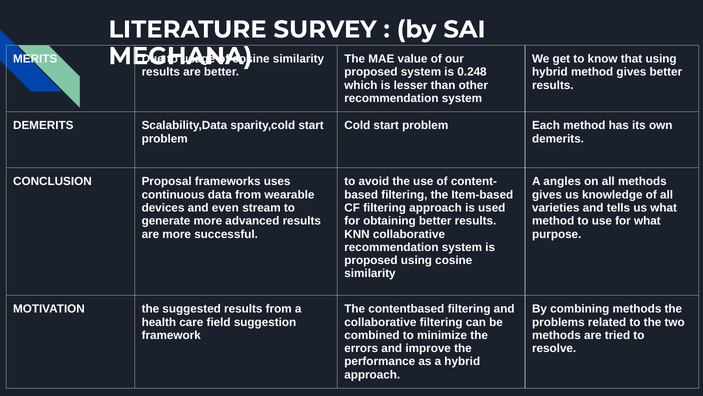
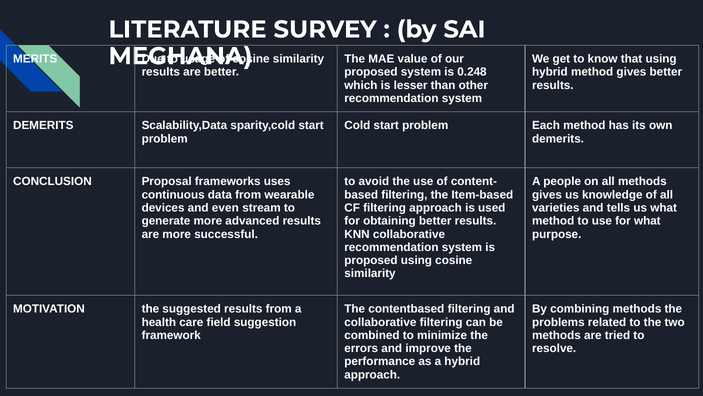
angles: angles -> people (562, 181)
